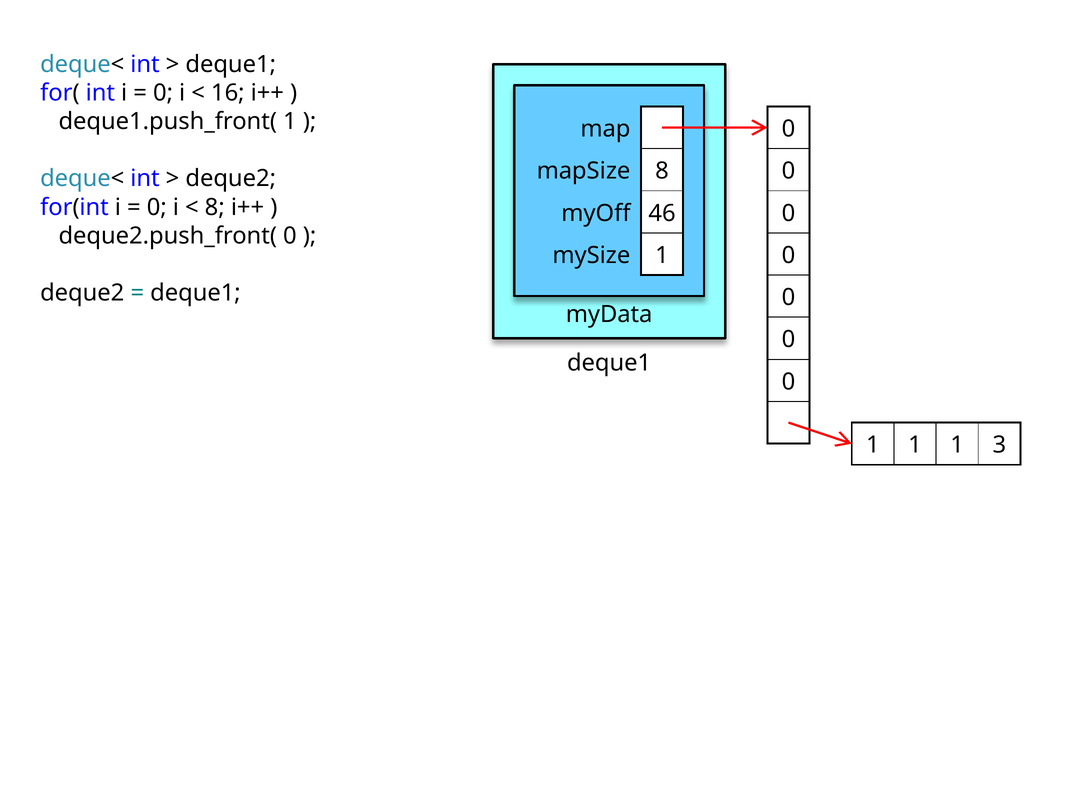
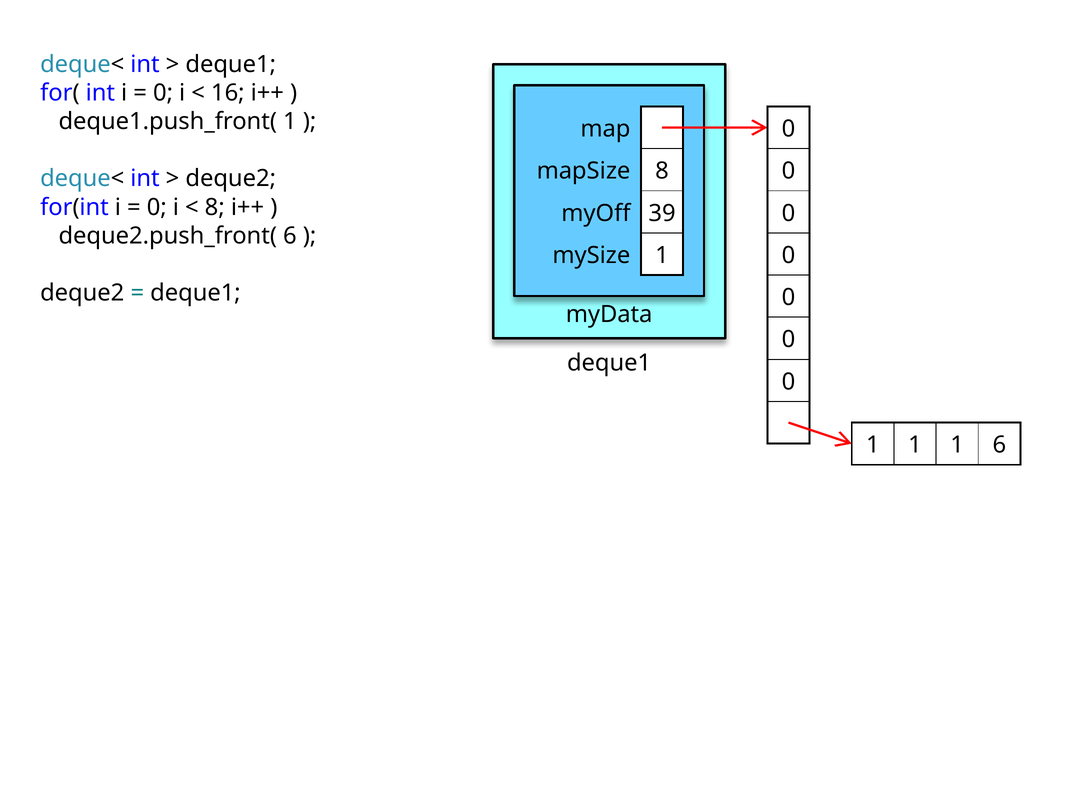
46: 46 -> 39 (662, 213)
deque2.push_front( 0: 0 -> 6 (290, 236)
1 3: 3 -> 6 (999, 445)
